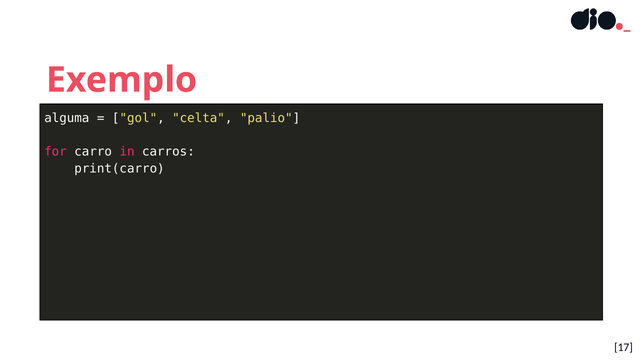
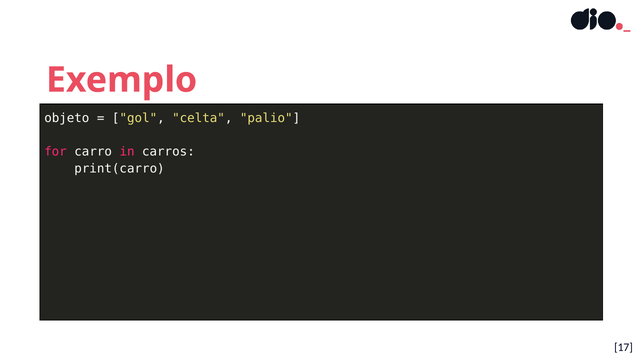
alguma: alguma -> objeto (67, 118)
